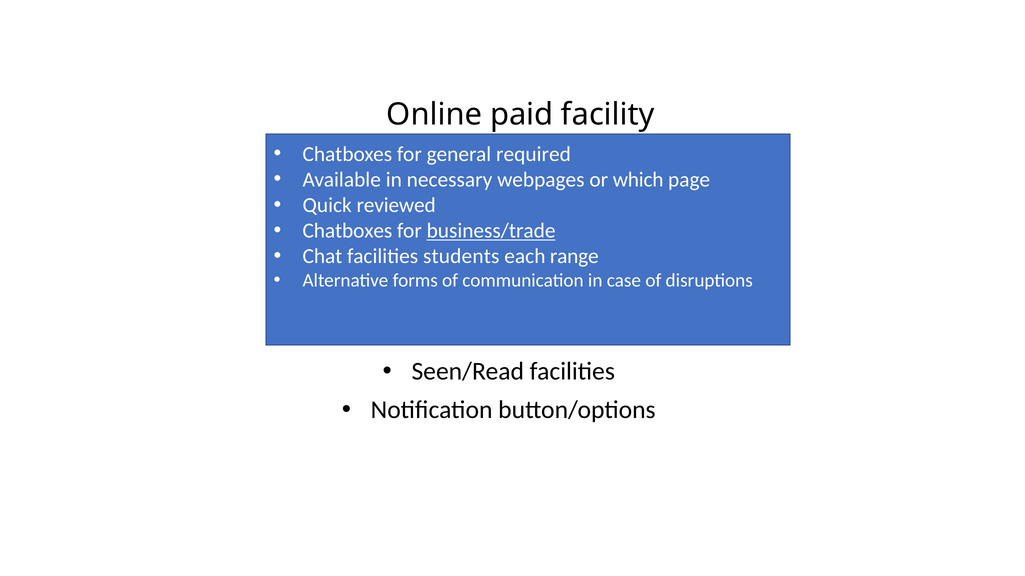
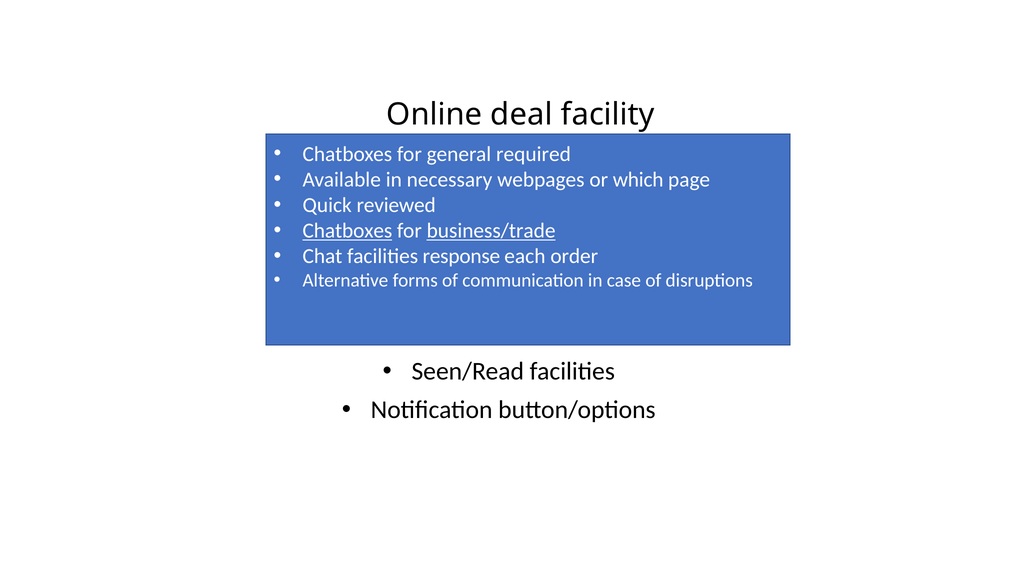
paid: paid -> deal (522, 115)
Chatboxes underline: none -> present (347, 231)
students: students -> response (461, 257)
range: range -> order (574, 257)
